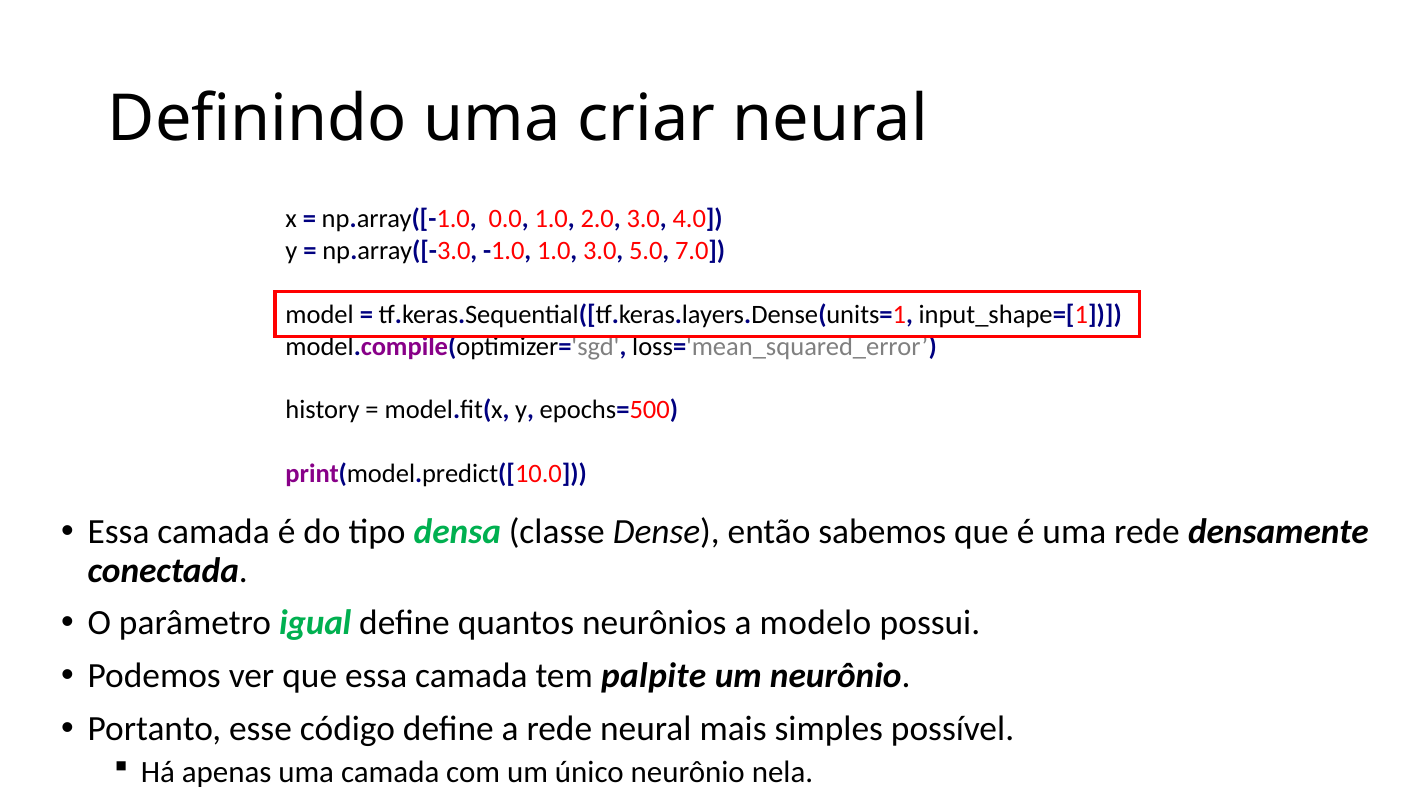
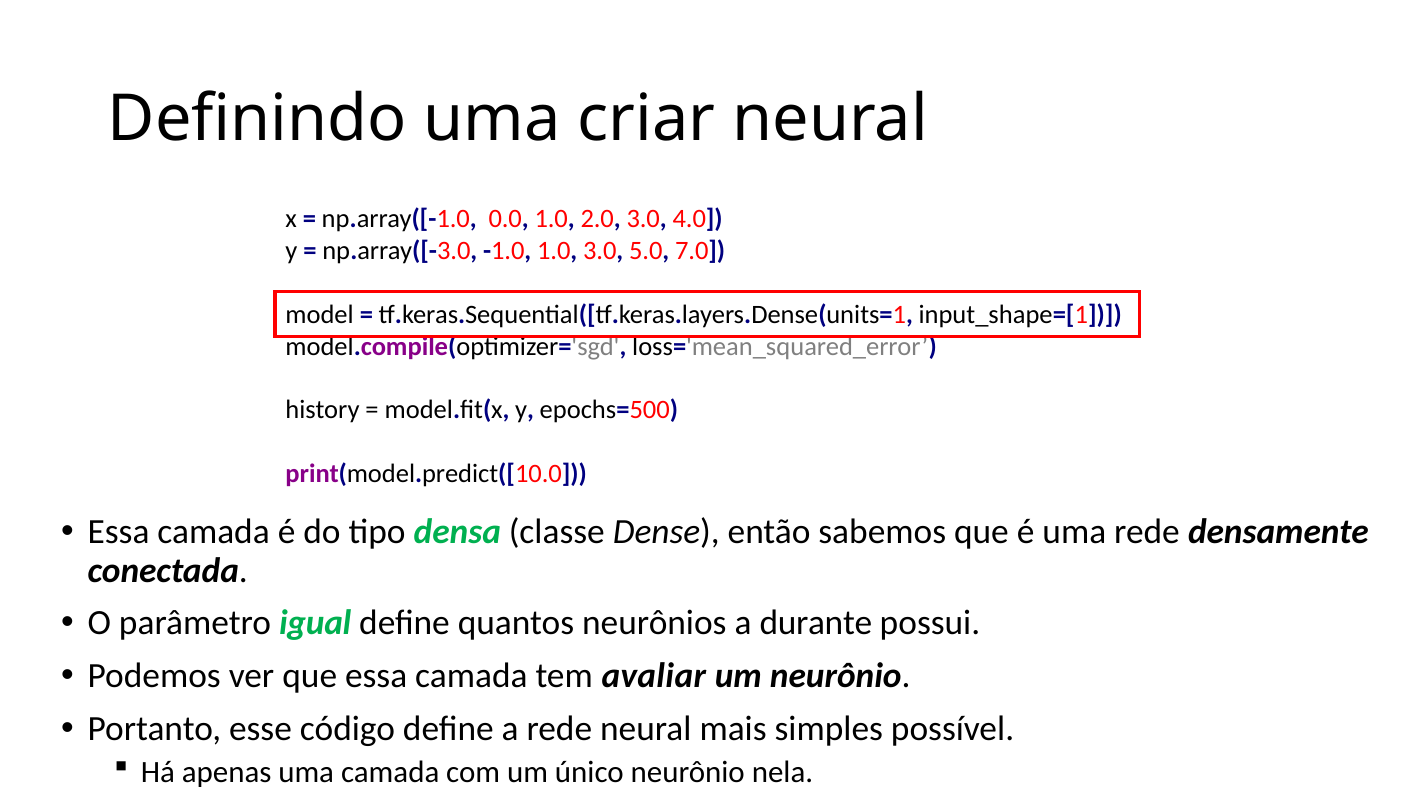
modelo: modelo -> durante (816, 623)
palpite: palpite -> avaliar (654, 676)
